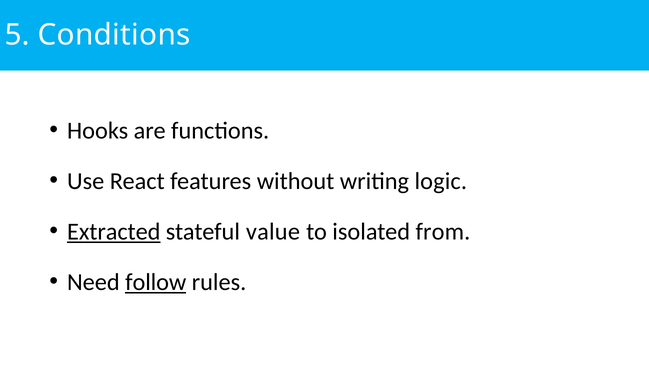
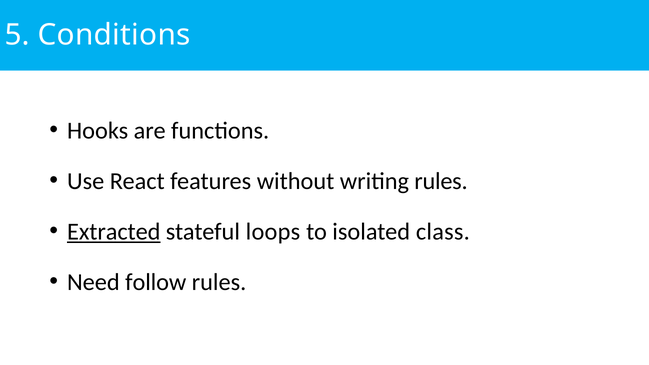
writing logic: logic -> rules (441, 181)
value: value -> loops (273, 232)
from: from -> class (443, 232)
follow underline: present -> none (156, 282)
